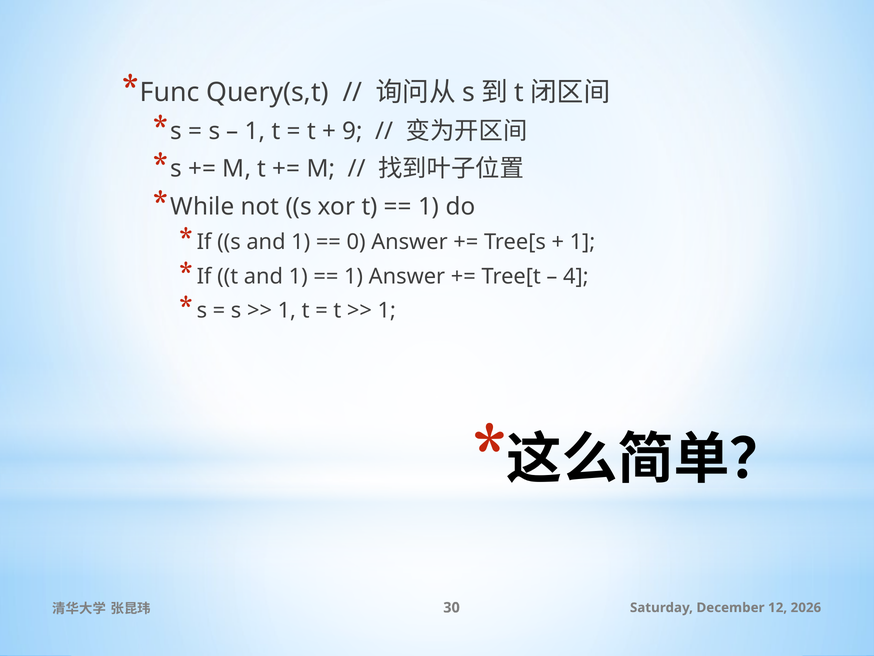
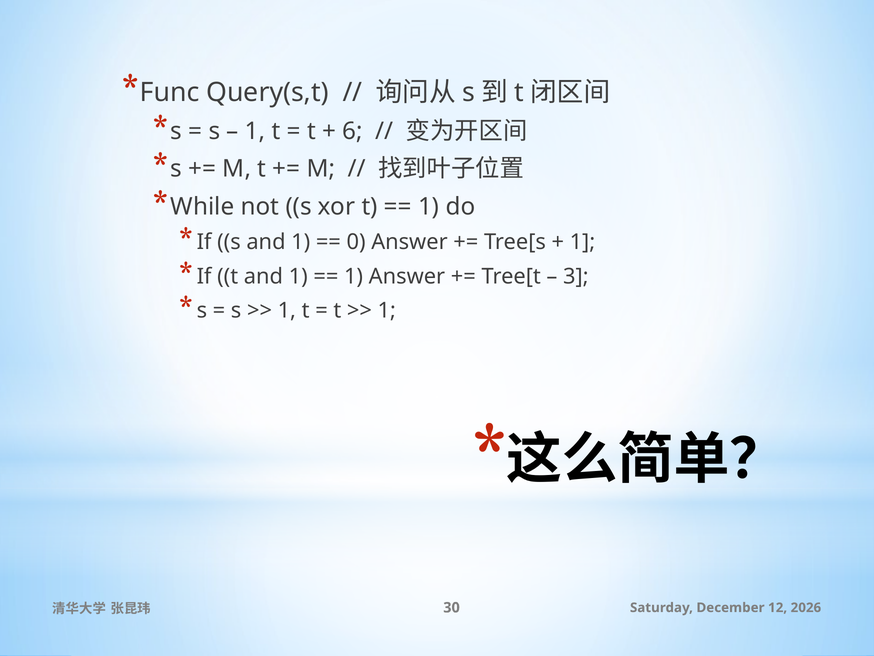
9: 9 -> 6 (353, 131)
4: 4 -> 3 (576, 276)
